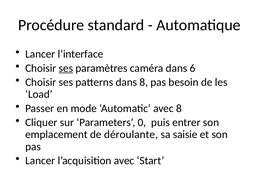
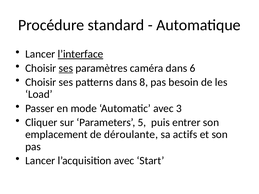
l’interface underline: none -> present (80, 54)
avec 8: 8 -> 3 (179, 109)
0: 0 -> 5 (142, 123)
saisie: saisie -> actifs (185, 135)
